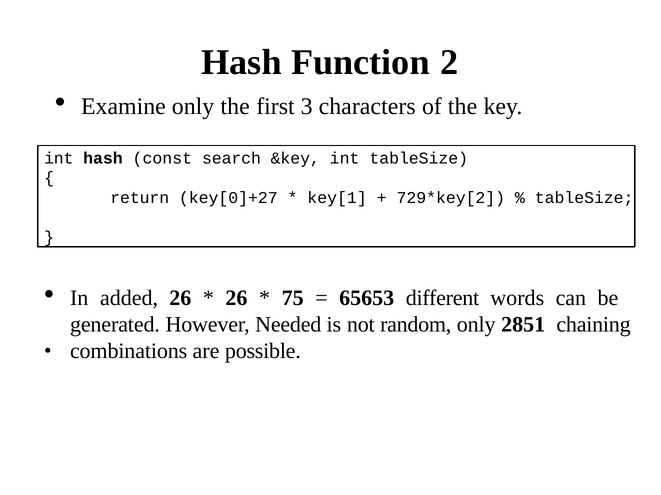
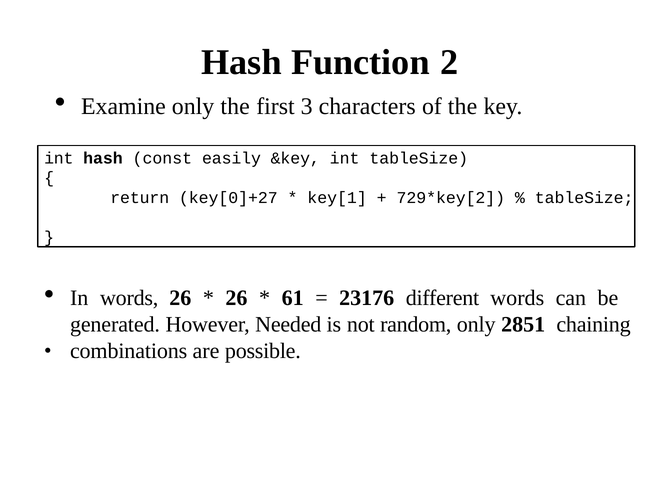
const search: search -> easily (231, 158)
In added: added -> words (129, 299)
75: 75 -> 61 (293, 299)
65653: 65653 -> 23176 (367, 299)
